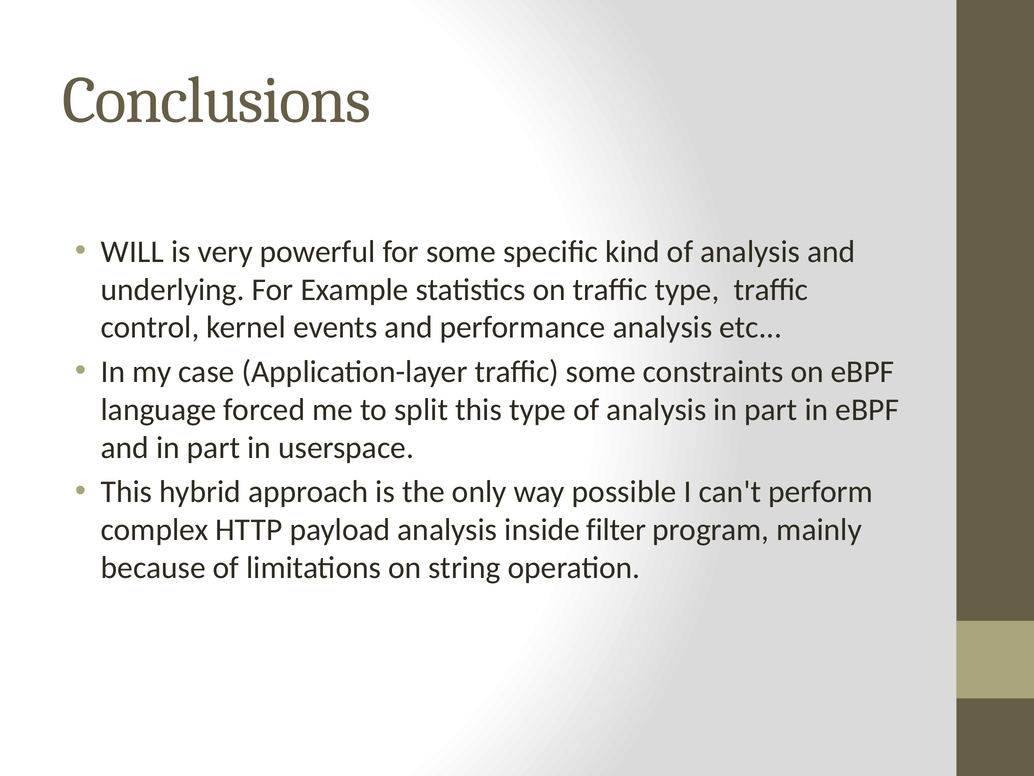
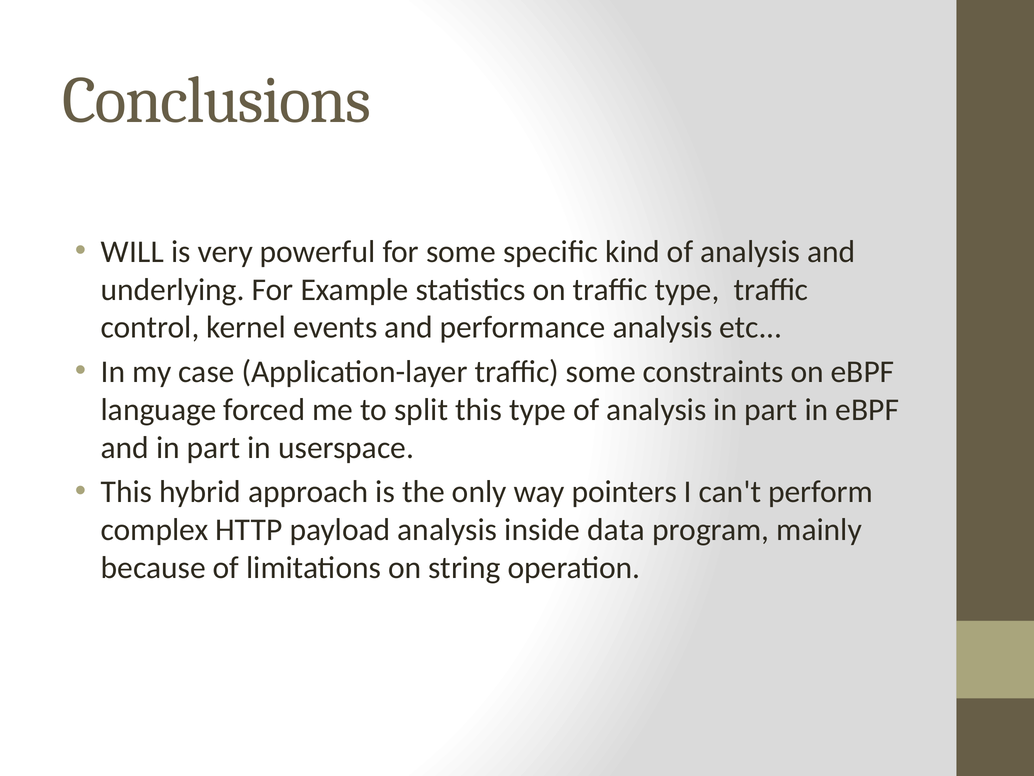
possible: possible -> pointers (624, 492)
filter: filter -> data (616, 529)
